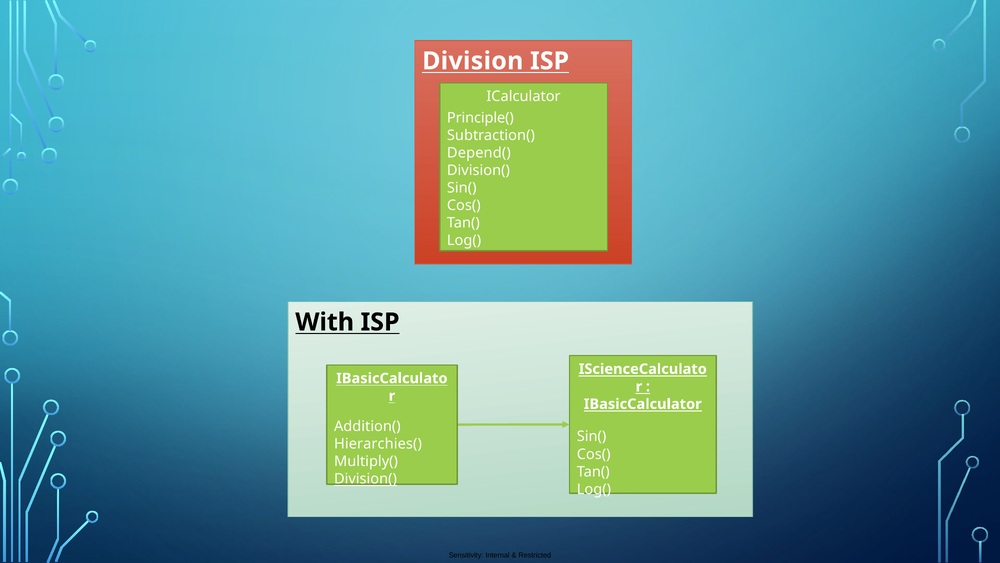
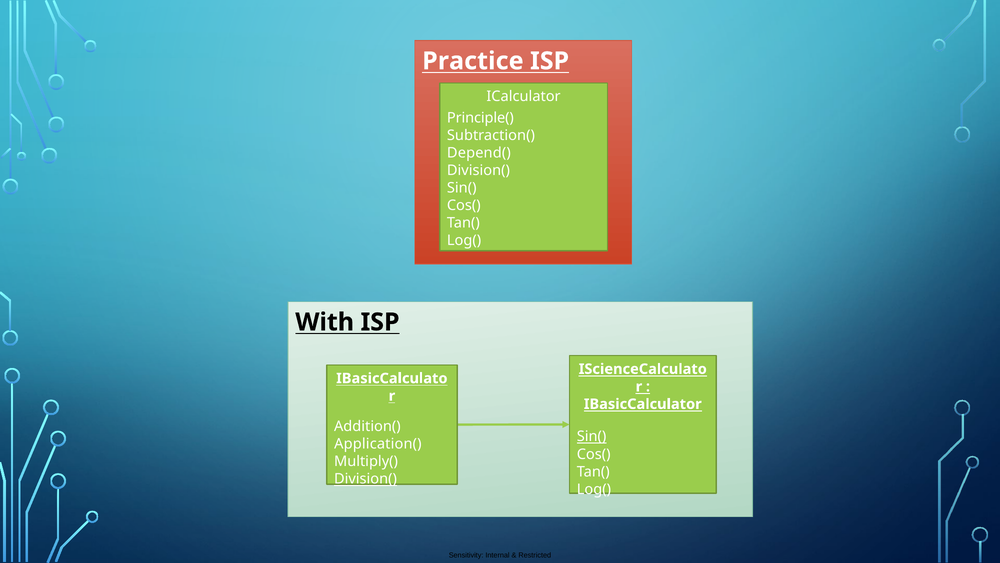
Division: Division -> Practice (473, 61)
Sin( underline: none -> present (592, 436)
Hierarchies(: Hierarchies( -> Application( (378, 444)
